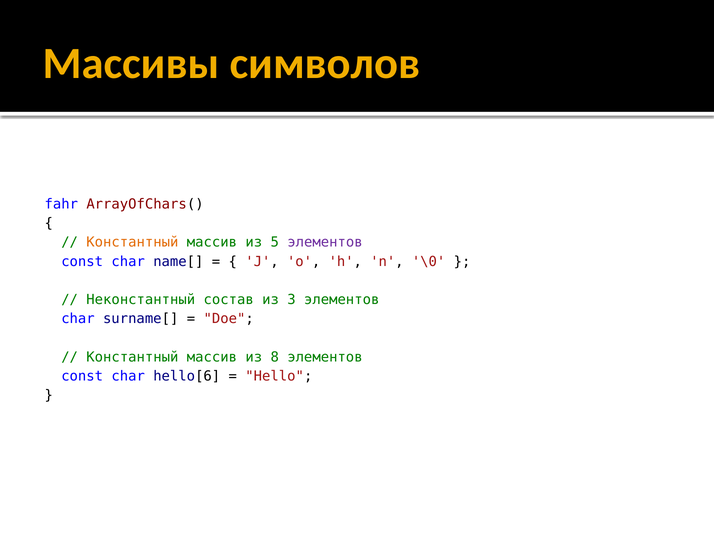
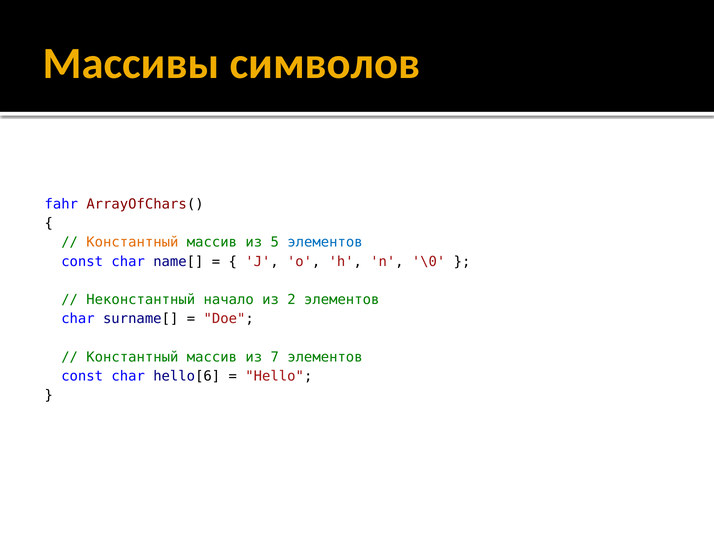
элементов colour: purple -> blue (325, 243)
состав: состав -> начало (229, 300)
3: 3 -> 2 (291, 300)
8: 8 -> 7 (275, 357)
